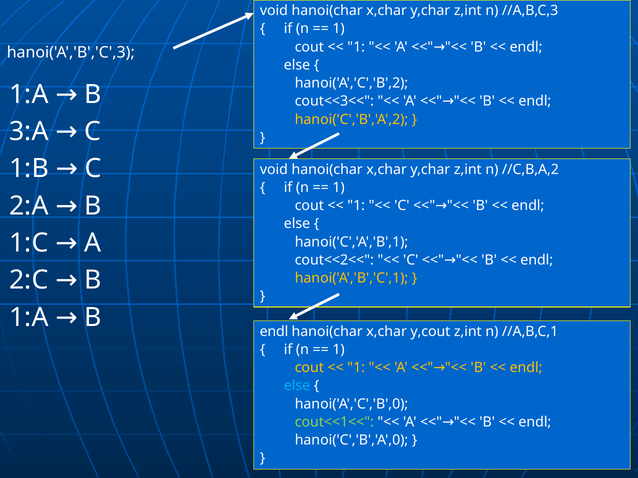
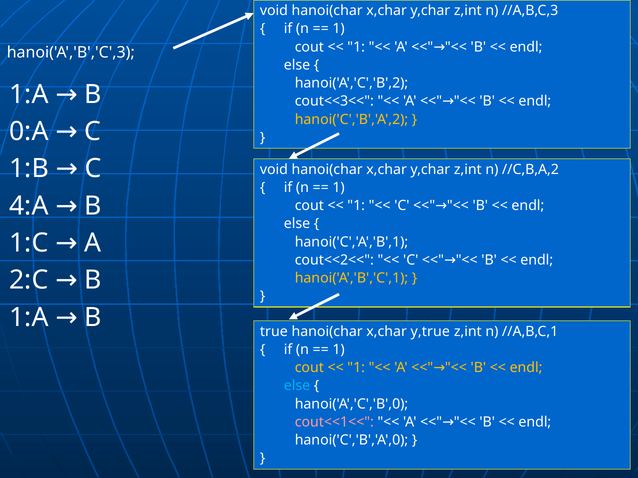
3:A: 3:A -> 0:A (29, 132)
2:A: 2:A -> 4:A (29, 206)
endl: endl -> true (274, 332)
y,cout: y,cout -> y,true (430, 332)
cout<<1<< colour: light green -> pink (334, 422)
